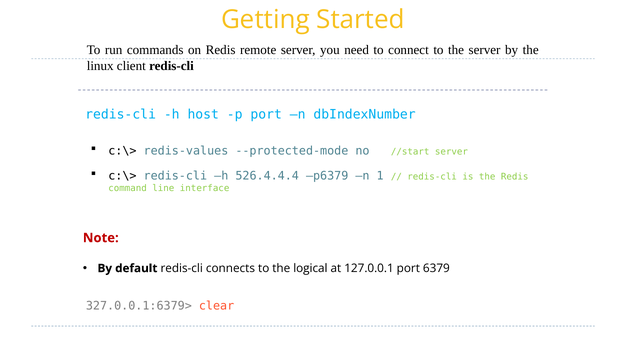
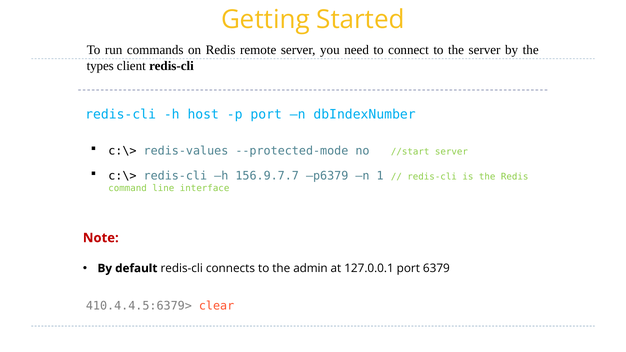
linux: linux -> types (100, 66)
526.4.4.4: 526.4.4.4 -> 156.9.7.7 (267, 176)
logical: logical -> admin (310, 268)
327.0.0.1:6379>: 327.0.0.1:6379> -> 410.4.4.5:6379> (139, 306)
